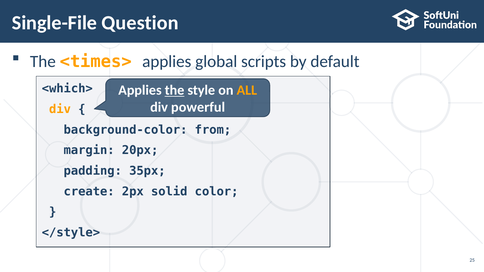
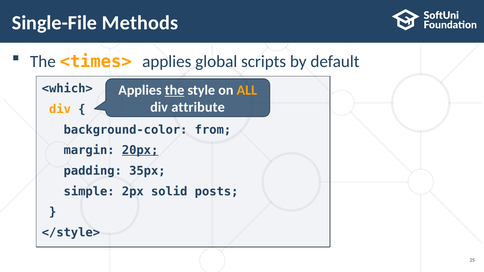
Question: Question -> Methods (140, 23)
powerful: powerful -> attribute (198, 107)
20px underline: none -> present (140, 150)
create: create -> simple (89, 192)
color: color -> posts (217, 192)
